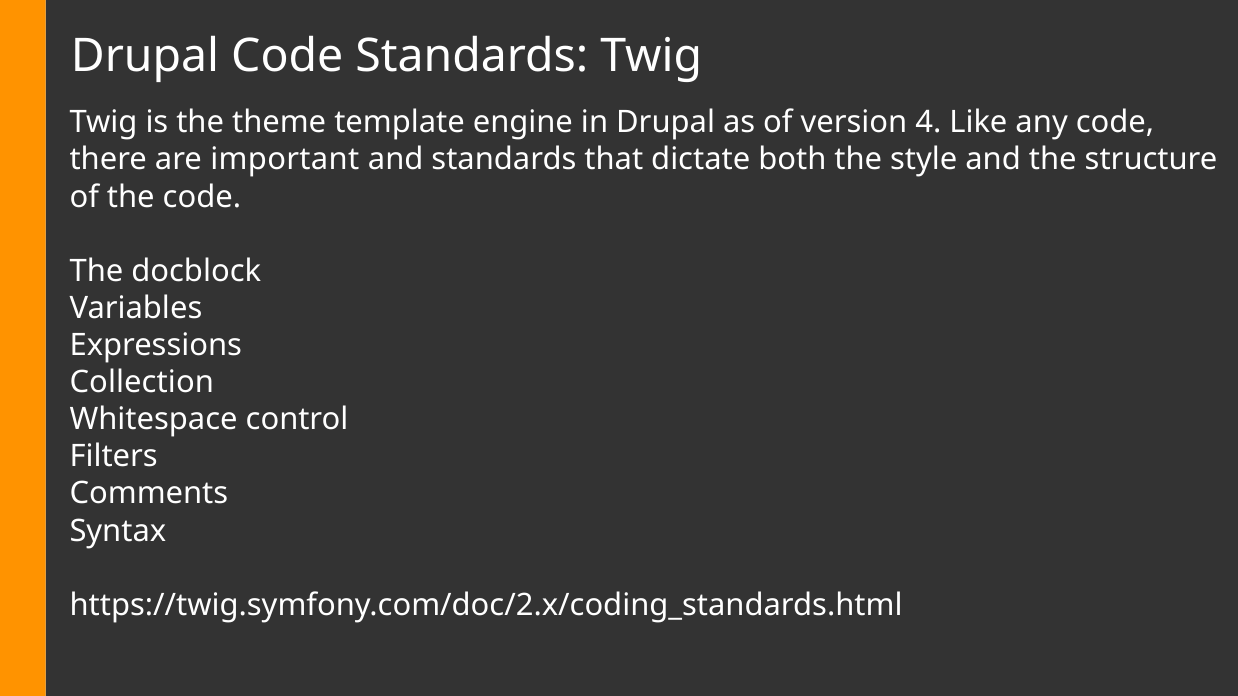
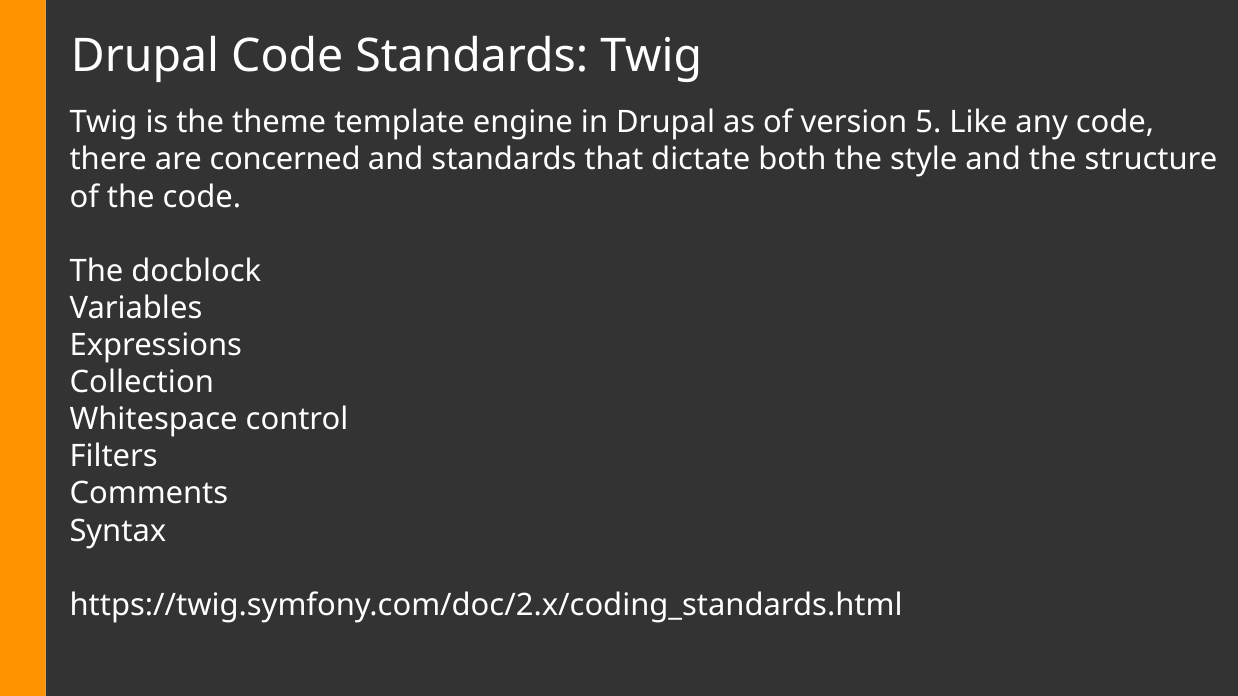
4: 4 -> 5 (928, 123)
important: important -> concerned (285, 160)
